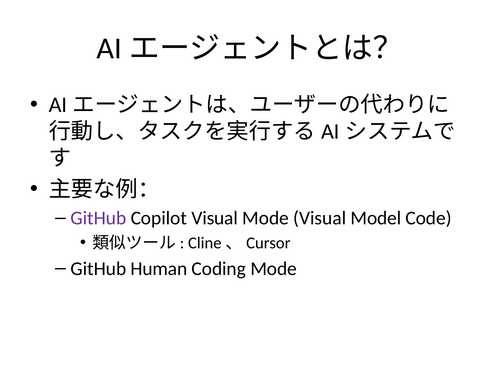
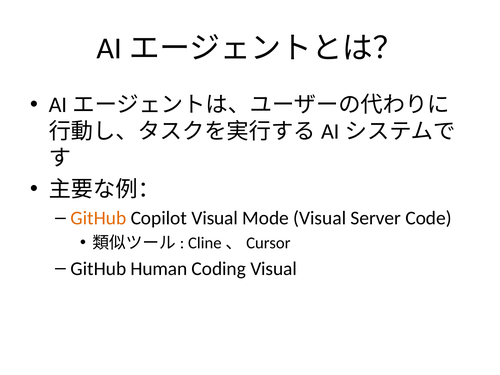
GitHub colour: purple -> orange (98, 218)
Model: Model -> Server (376, 218)
Coding Mode: Mode -> Visual (274, 269)
